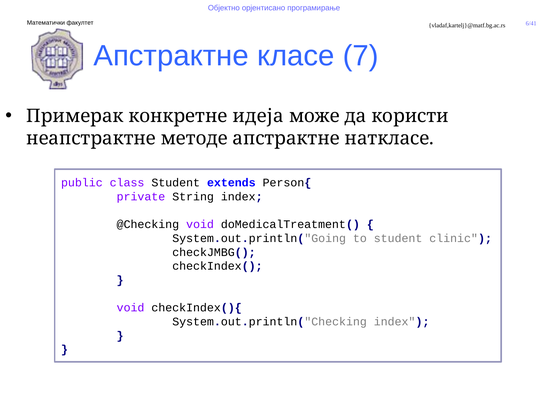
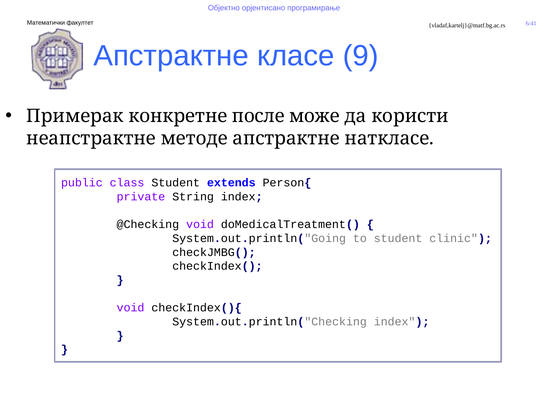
7: 7 -> 9 (361, 56)
идеја: идеја -> после (258, 116)
